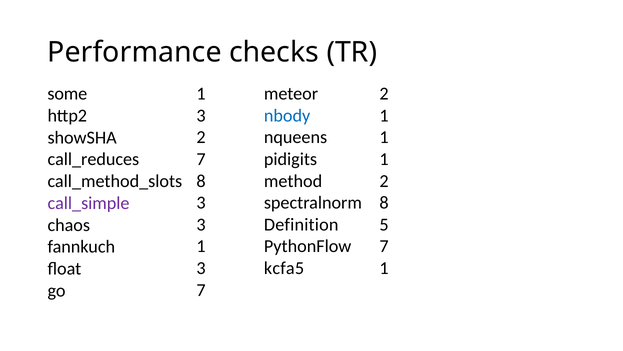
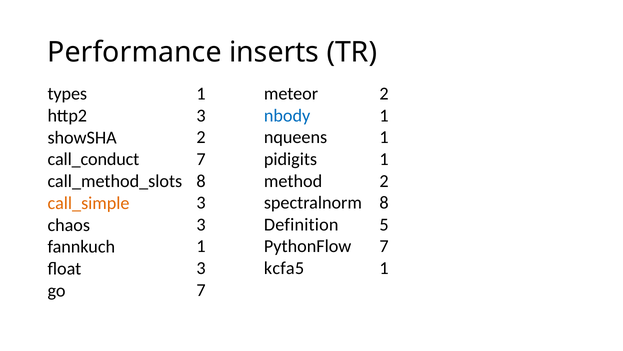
checks: checks -> inserts (274, 52)
some: some -> types (67, 94)
call_reduces: call_reduces -> call_conduct (93, 159)
call_simple colour: purple -> orange (89, 203)
